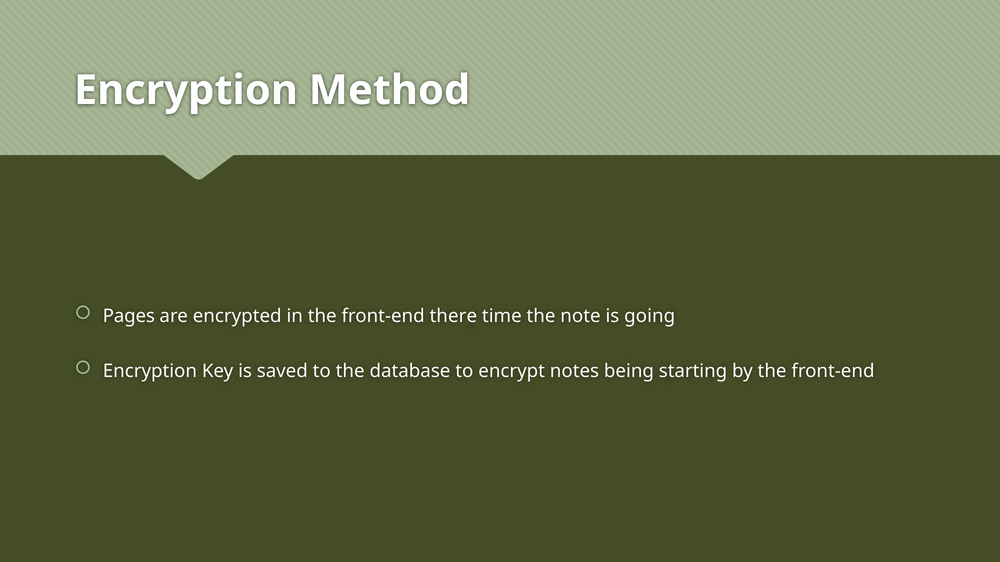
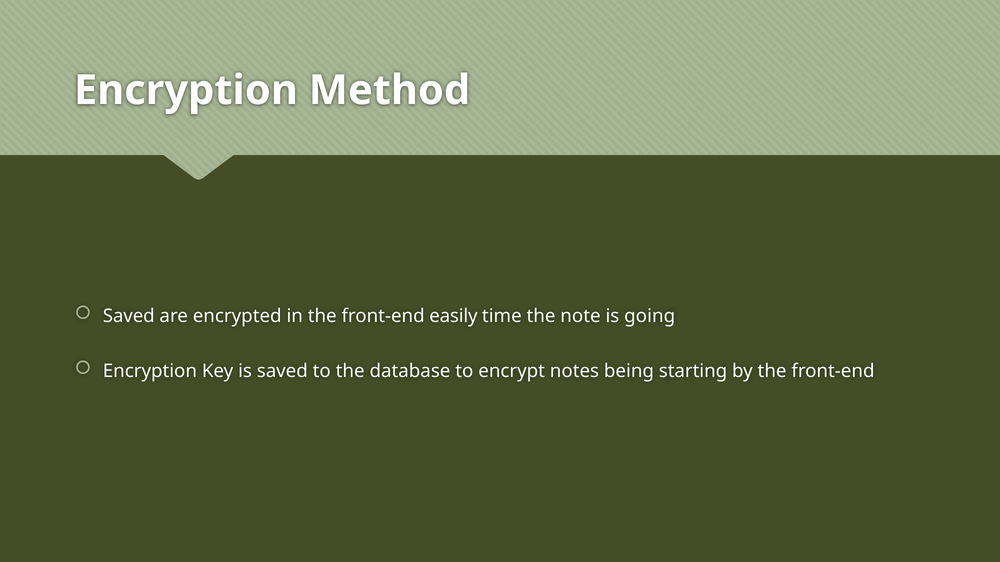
Pages: Pages -> Saved (129, 316)
there: there -> easily (453, 316)
